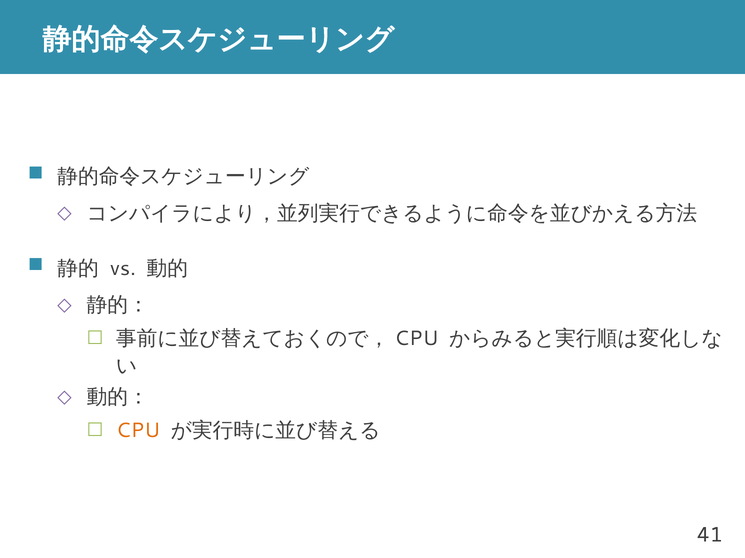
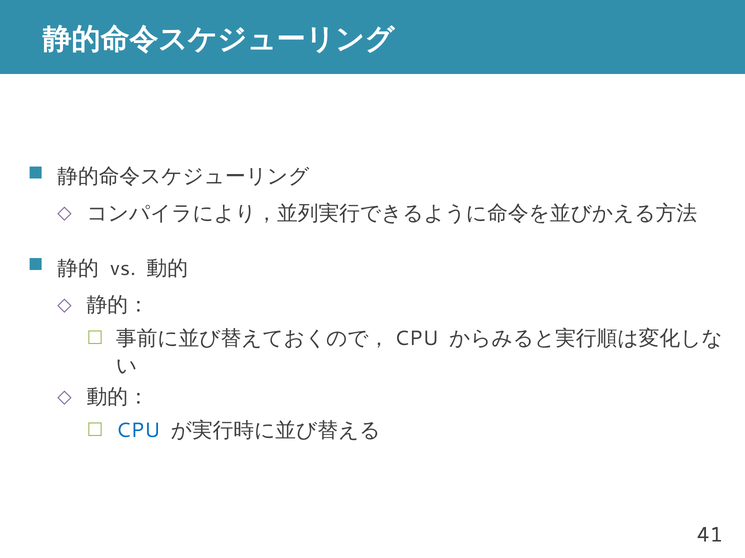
CPU colour: orange -> blue (138, 431)
